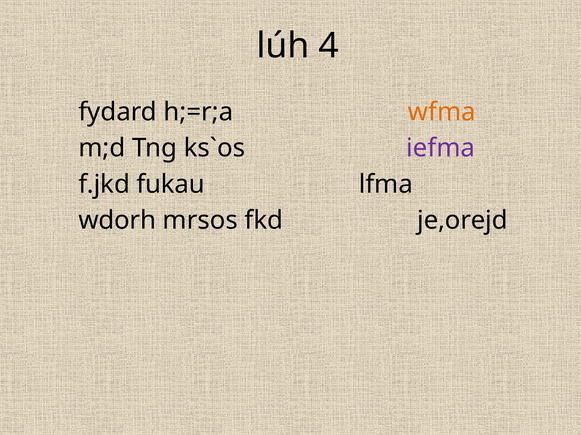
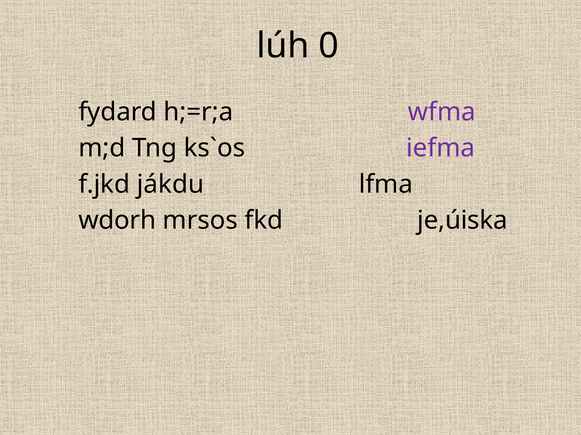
4: 4 -> 0 (329, 46)
wfma colour: orange -> purple (442, 112)
fukau: fukau -> jákdu (170, 185)
je,orejd: je,orejd -> je,úiska (462, 221)
